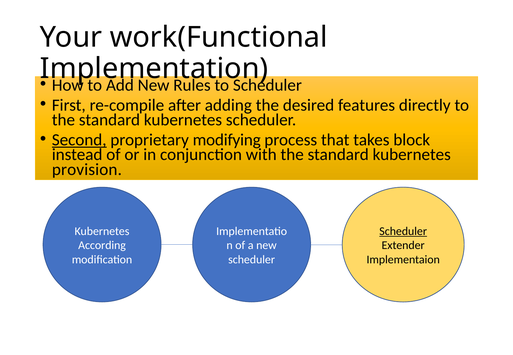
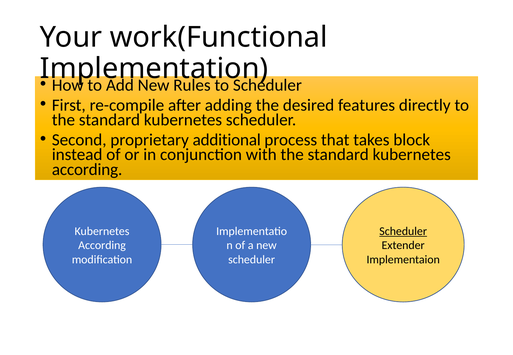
Second underline: present -> none (79, 140)
modifying: modifying -> additional (227, 140)
provision: provision -> according (87, 169)
